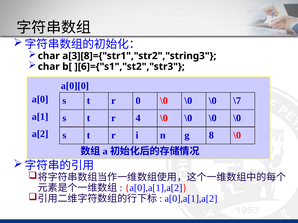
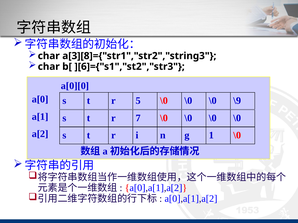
0: 0 -> 5 (138, 101)
\7: \7 -> \9 (237, 101)
4: 4 -> 7 (138, 118)
8: 8 -> 1 (211, 136)
